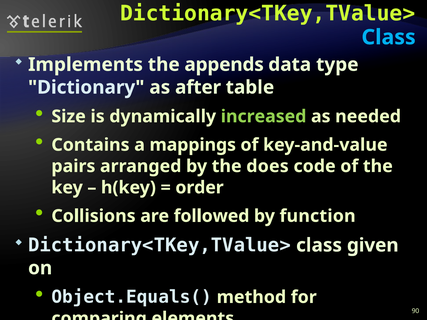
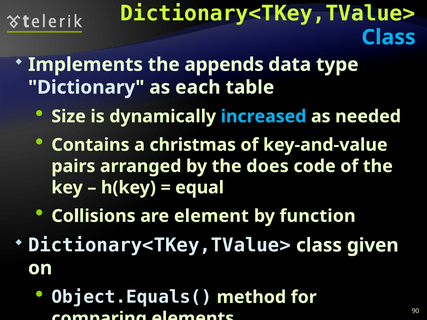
after: after -> each (198, 87)
increased colour: light green -> light blue (264, 117)
mappings: mappings -> christmas (193, 145)
order: order -> equal (200, 188)
followed: followed -> element (211, 216)
